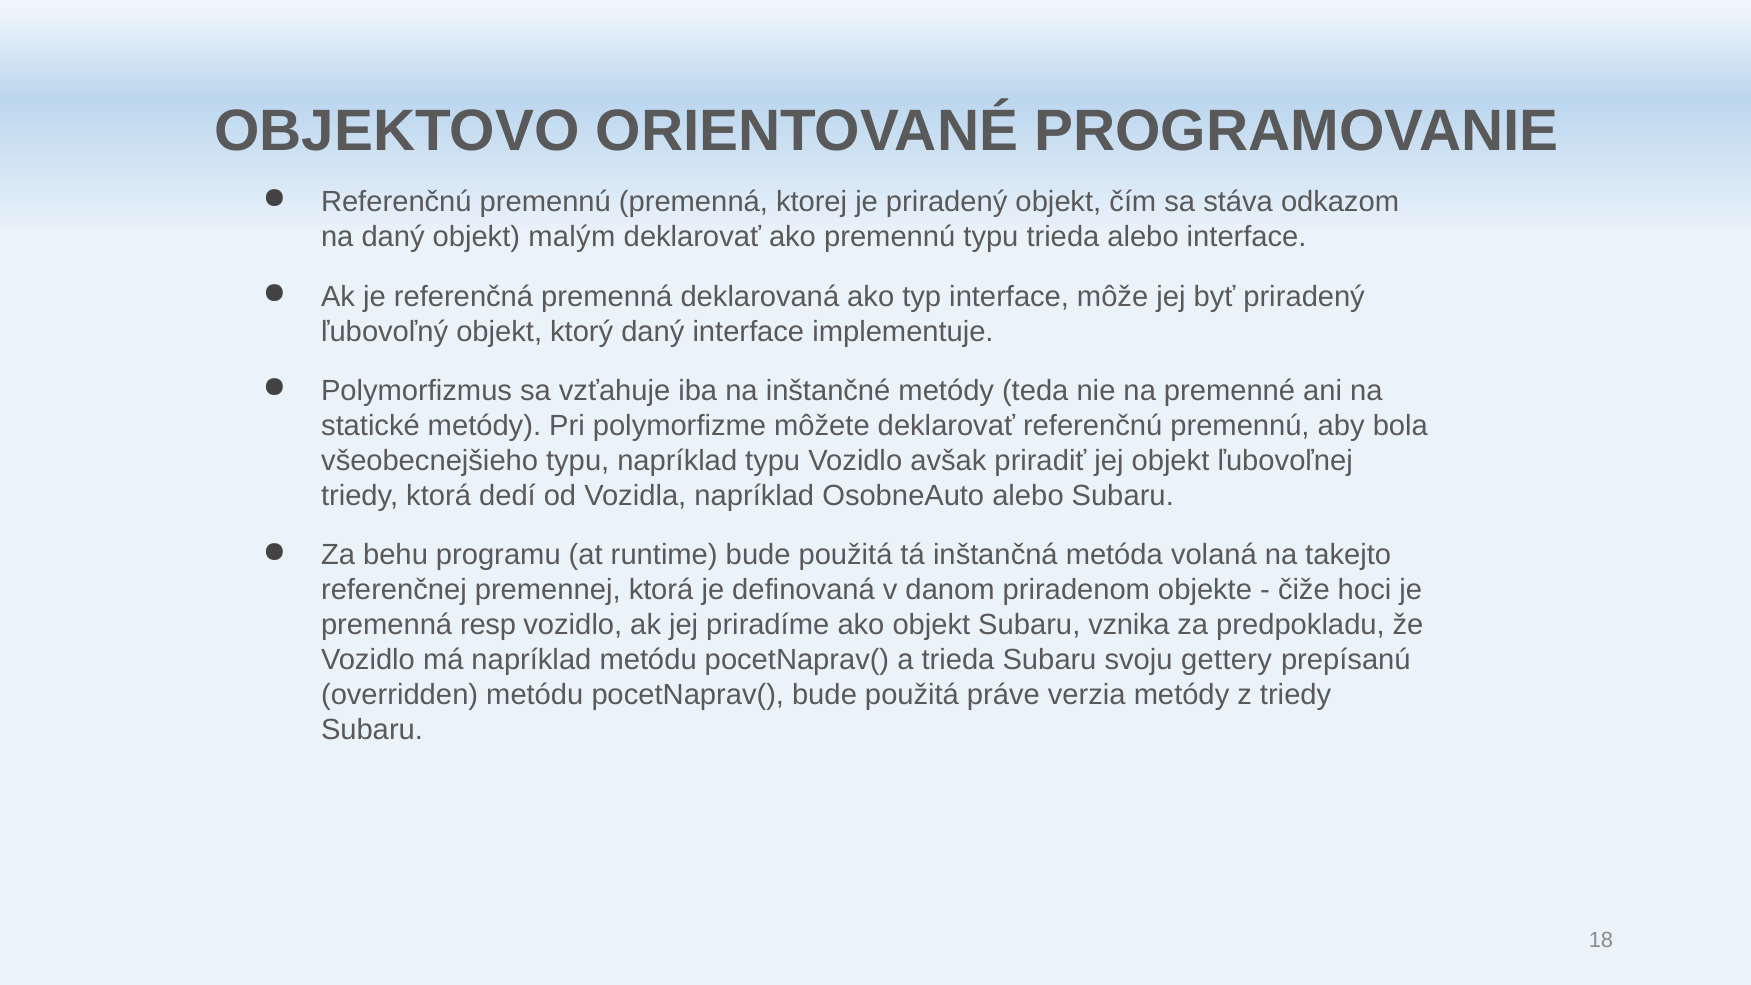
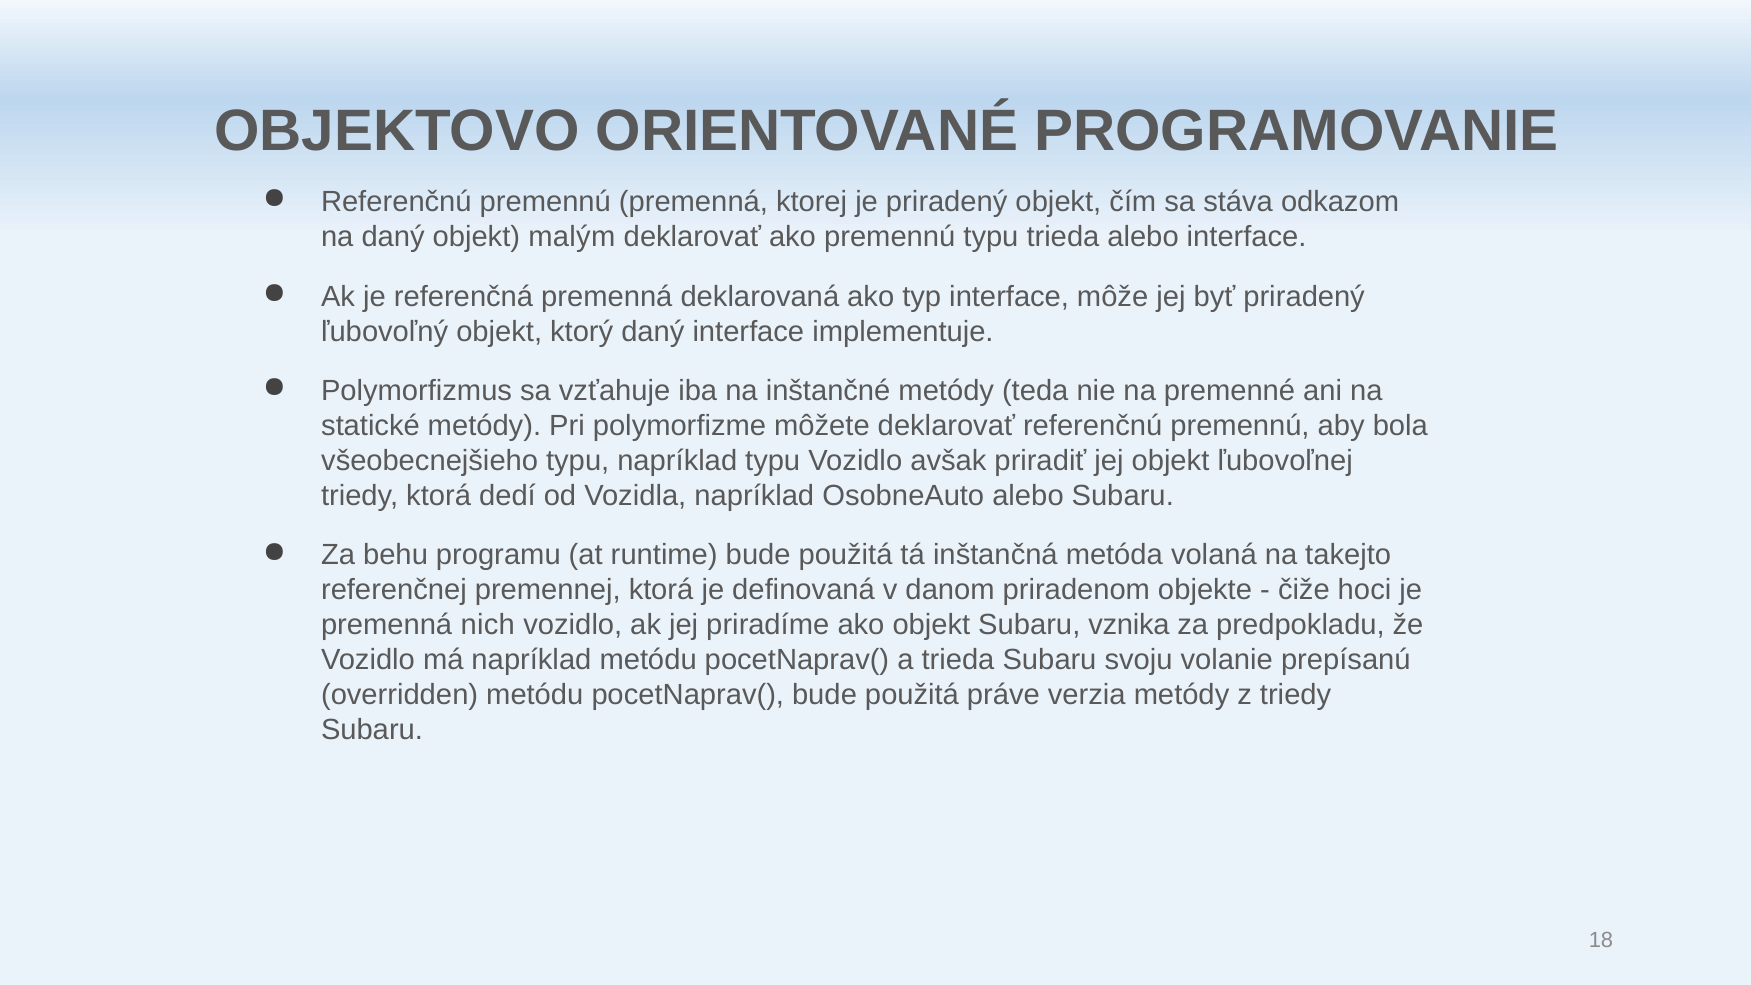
resp: resp -> nich (488, 625)
gettery: gettery -> volanie (1227, 660)
